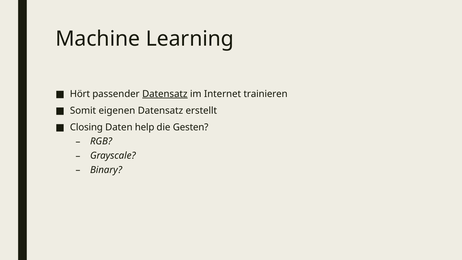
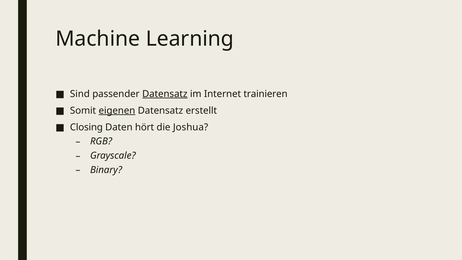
Hört: Hört -> Sind (80, 94)
eigenen underline: none -> present (117, 111)
help: help -> hört (145, 127)
Gesten: Gesten -> Joshua (191, 127)
